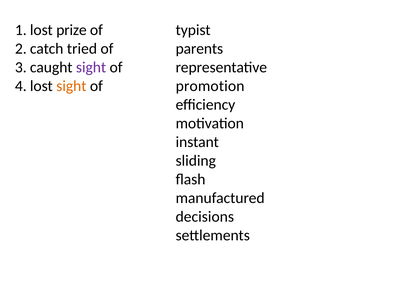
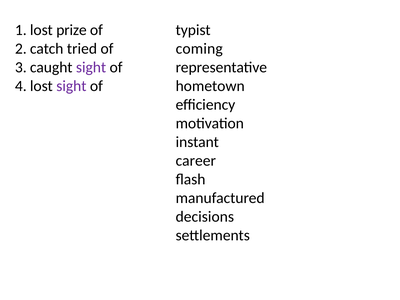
parents: parents -> coming (199, 49)
sight colour: orange -> purple (71, 86)
promotion: promotion -> hometown (210, 86)
sliding: sliding -> career (196, 161)
